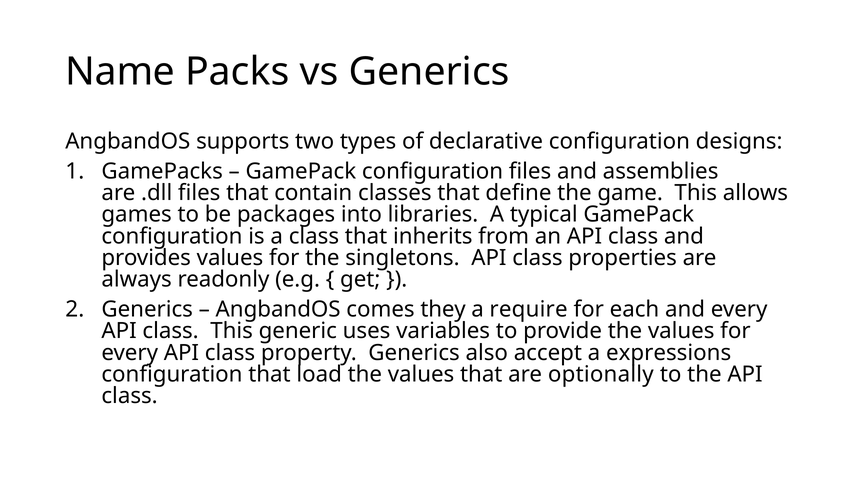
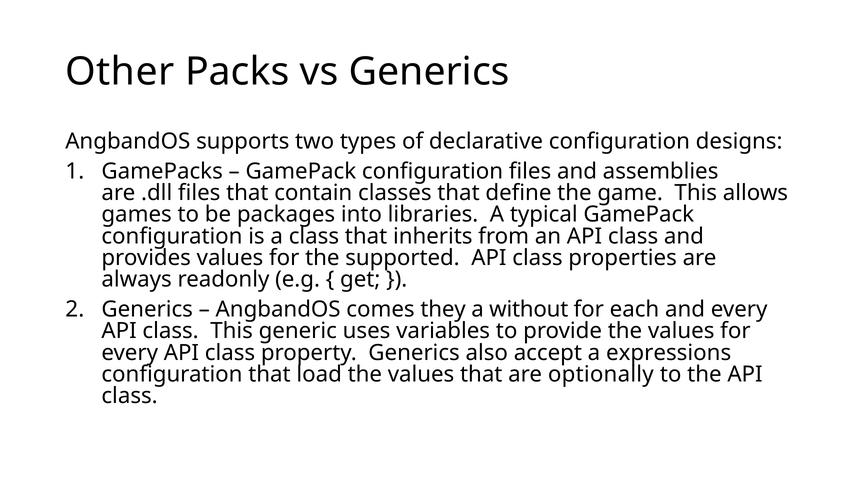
Name: Name -> Other (120, 72)
singletons: singletons -> supported (403, 258)
require: require -> without (529, 309)
